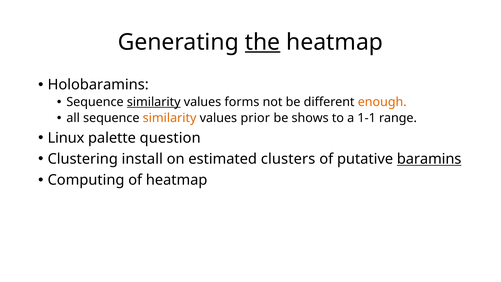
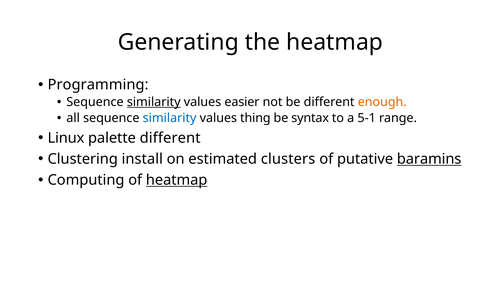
the underline: present -> none (263, 42)
Holobaramins: Holobaramins -> Programming (98, 85)
forms: forms -> easier (242, 102)
similarity colour: orange -> blue (170, 118)
prior: prior -> thing (255, 118)
shows: shows -> syntax (310, 118)
1-1: 1-1 -> 5-1 (367, 118)
palette question: question -> different (170, 138)
heatmap underline: none -> present (177, 180)
